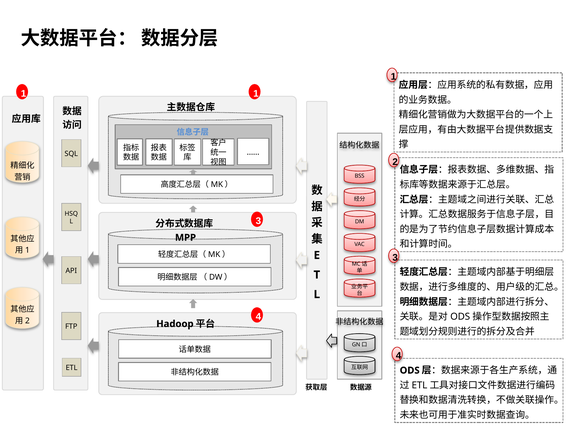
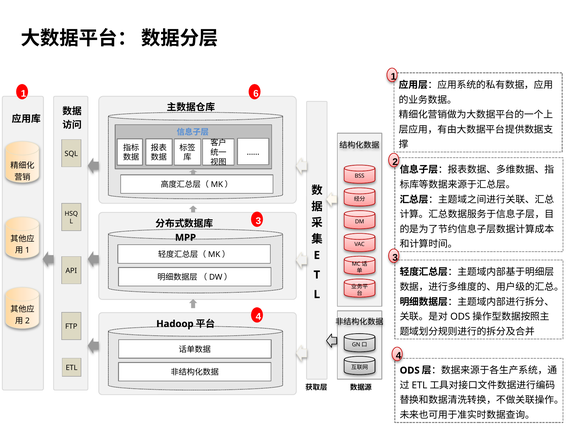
1: 1 -> 6 (256, 94)
